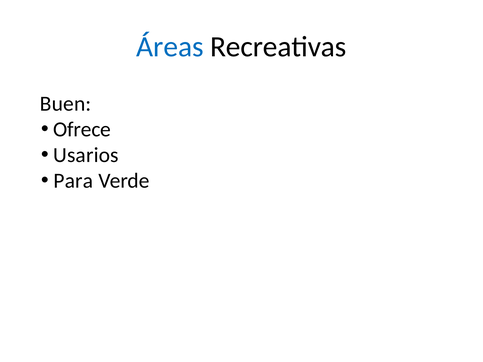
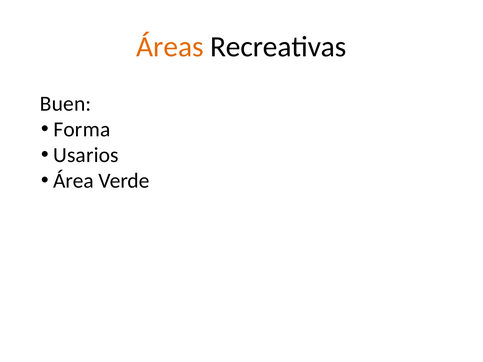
Áreas colour: blue -> orange (170, 47)
Ofrece: Ofrece -> Forma (82, 130)
Para: Para -> Área (73, 181)
